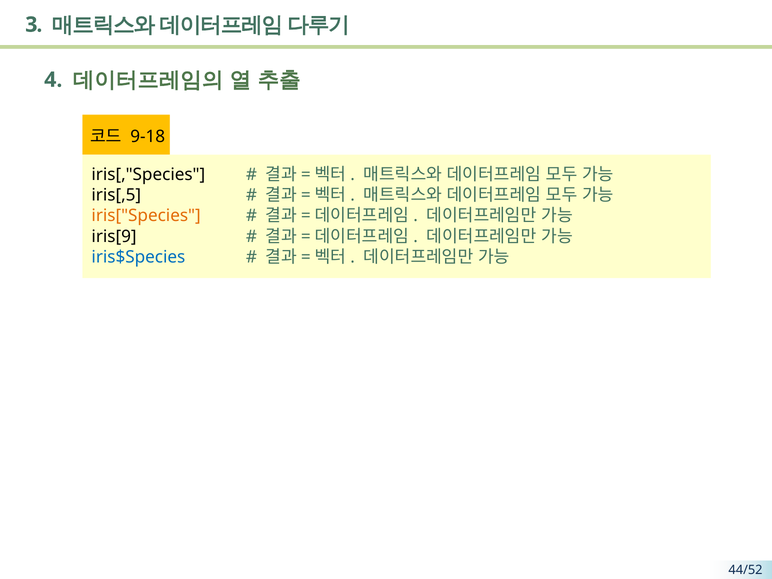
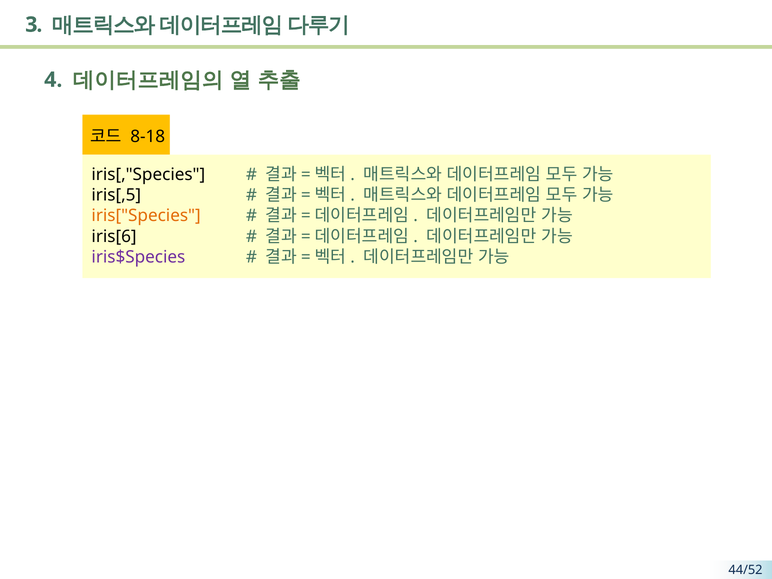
9-18: 9-18 -> 8-18 (148, 136)
iris[9: iris[9 -> iris[6 (114, 236)
iris$Species colour: blue -> purple (138, 257)
